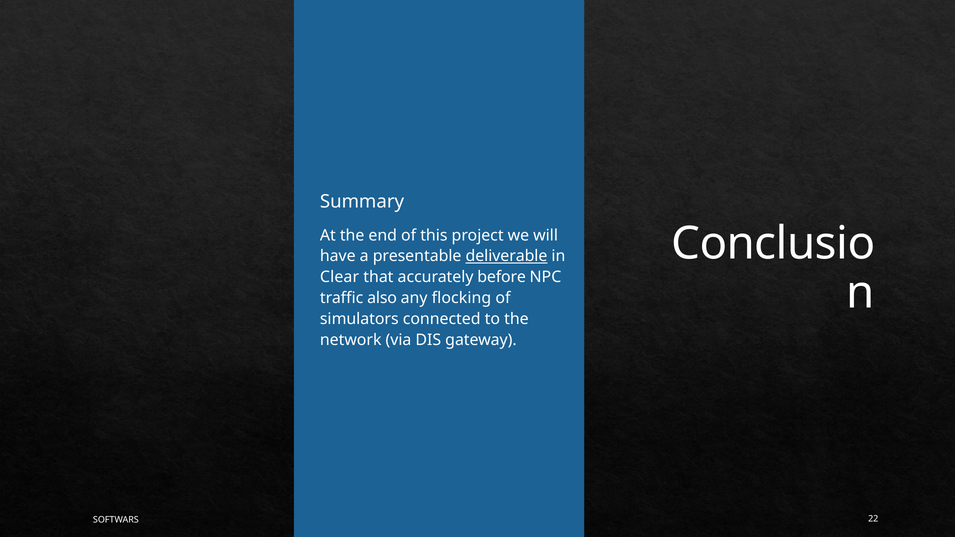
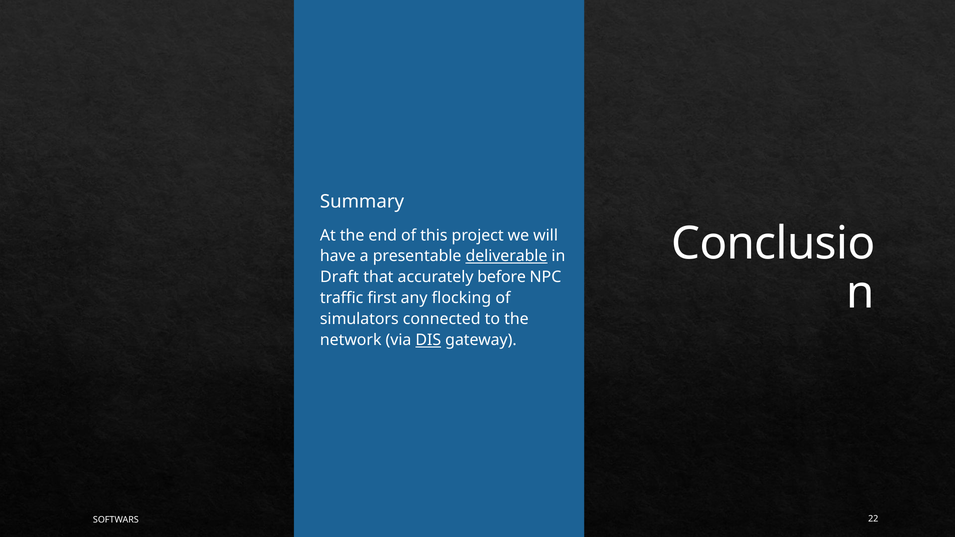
Clear: Clear -> Draft (340, 277)
also: also -> first (382, 298)
DIS underline: none -> present (428, 340)
